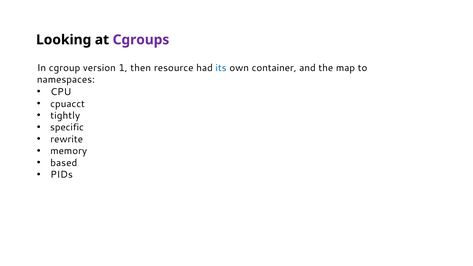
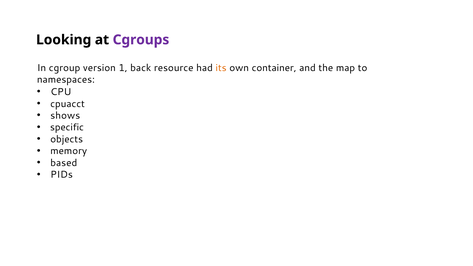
then: then -> back (141, 68)
its colour: blue -> orange (221, 68)
tightly: tightly -> shows (65, 116)
rewrite: rewrite -> objects (67, 139)
